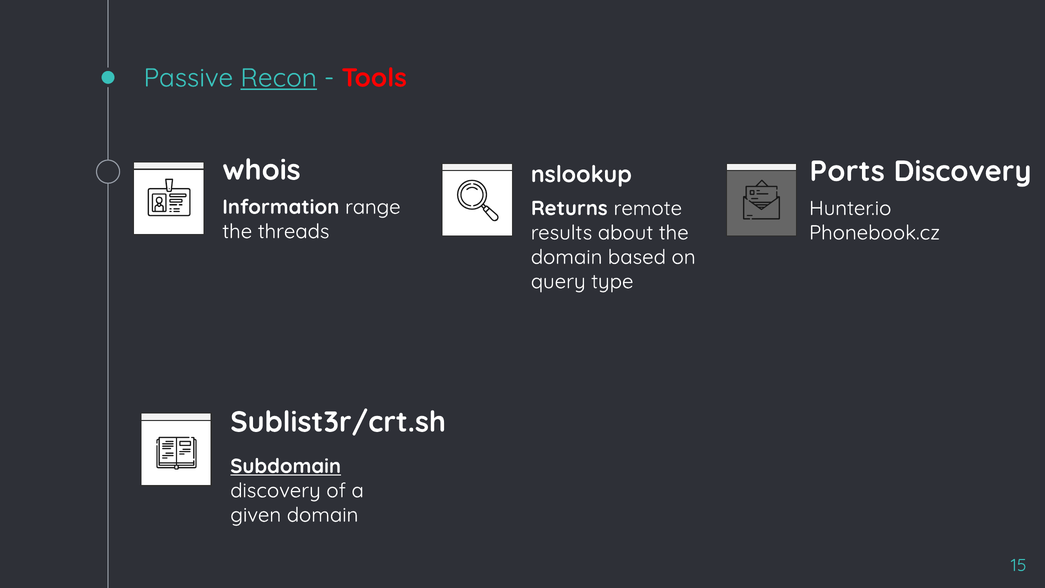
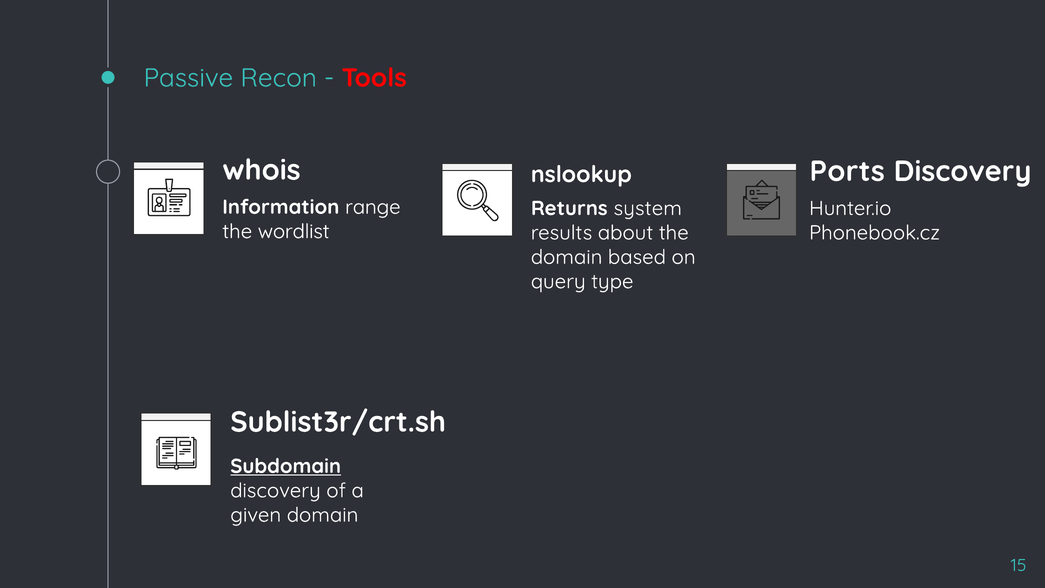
Recon underline: present -> none (279, 78)
remote: remote -> system (648, 208)
threads: threads -> wordlist (294, 231)
